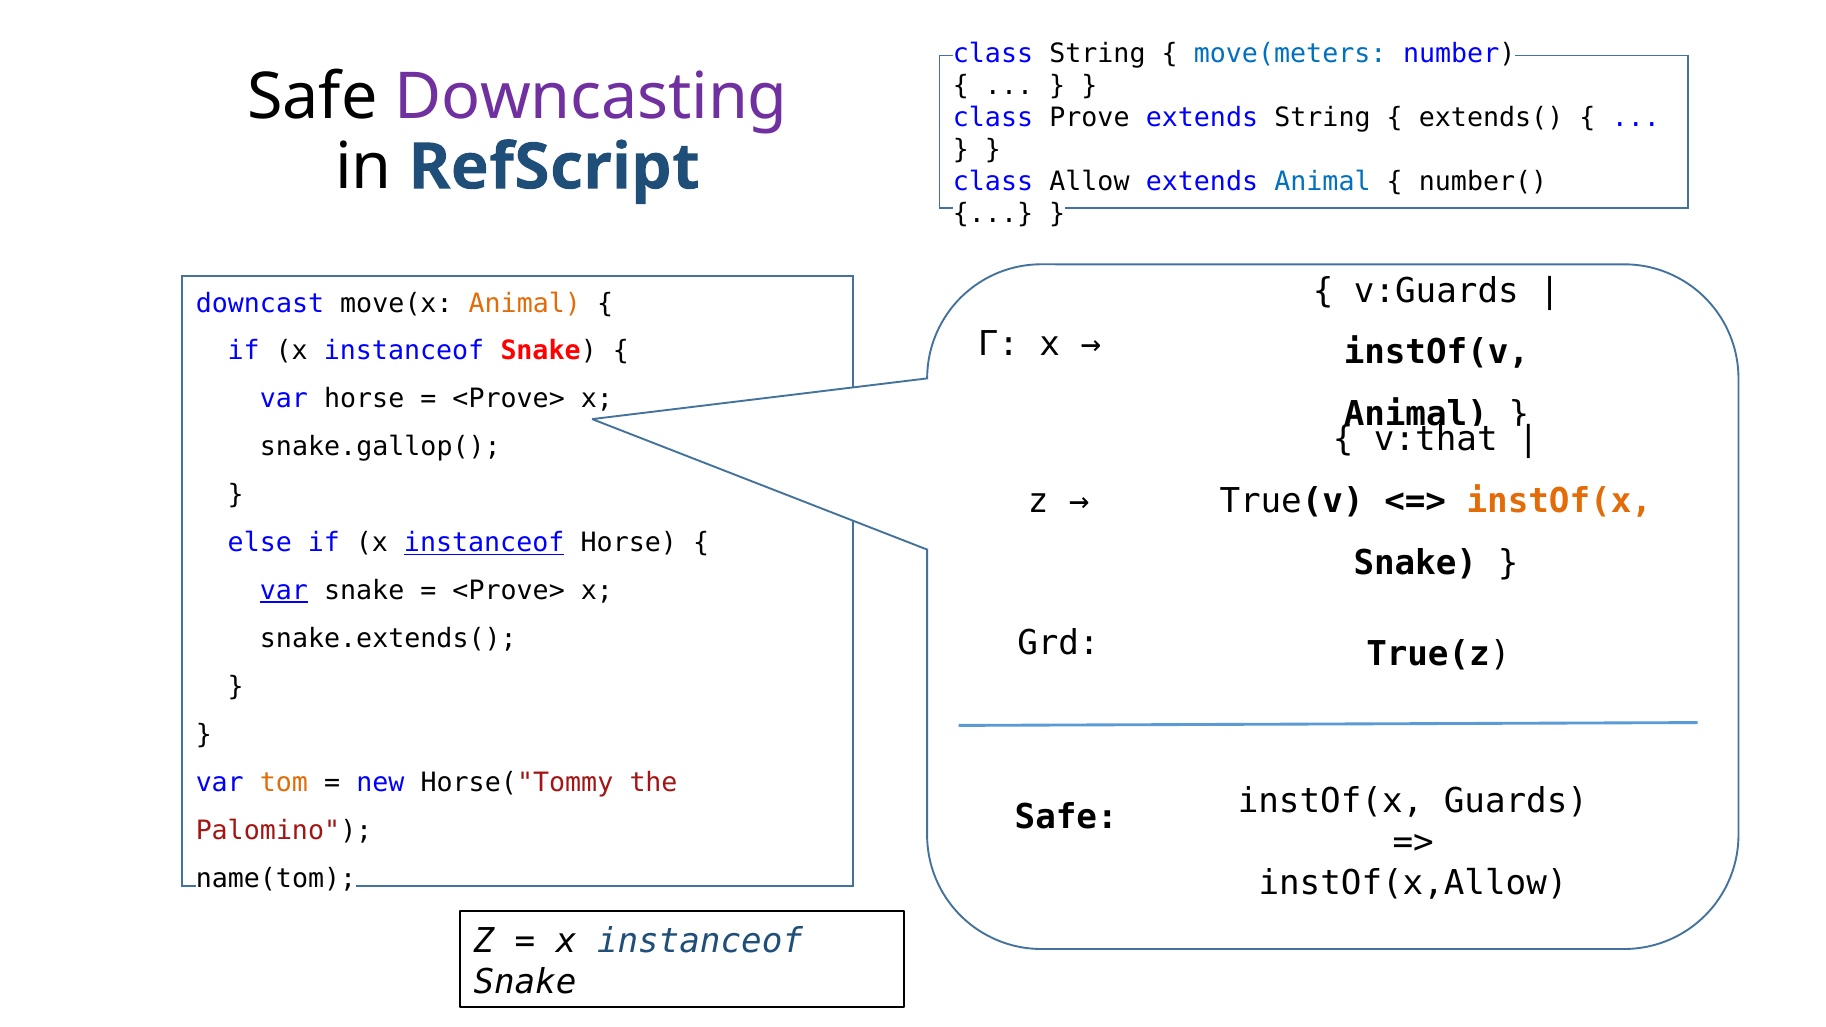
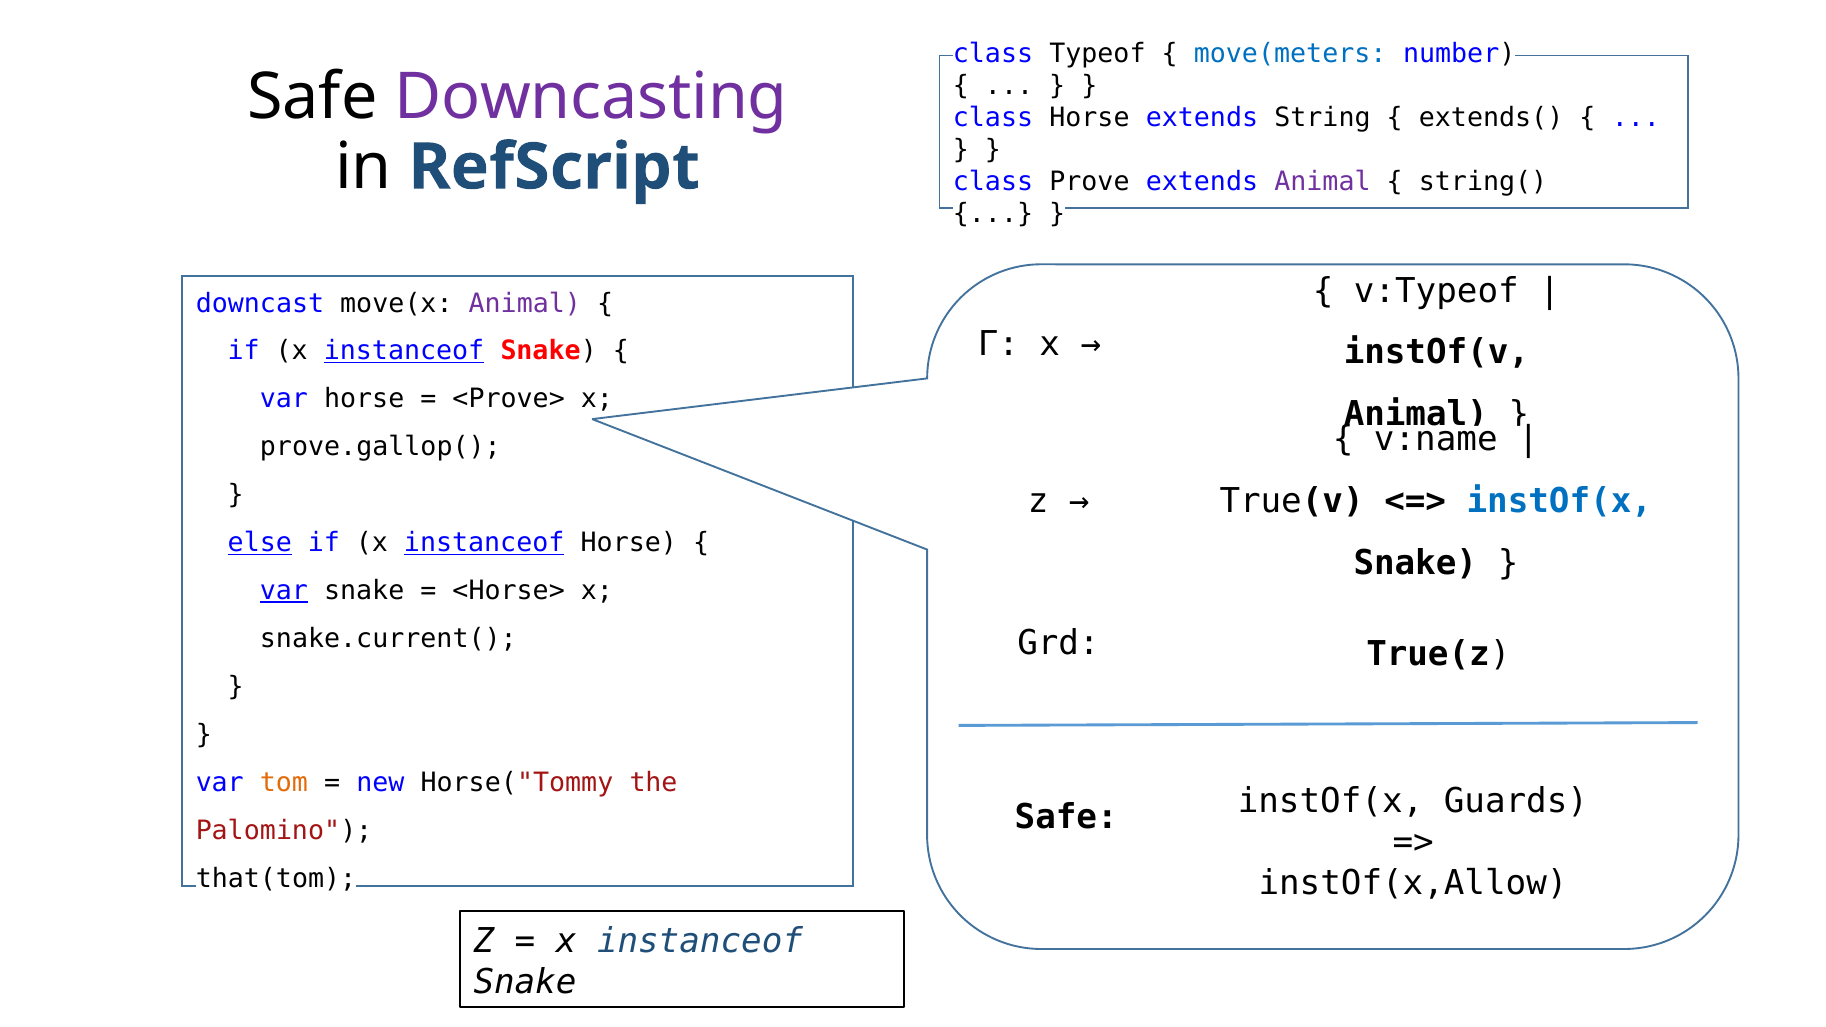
class String: String -> Typeof (1097, 54)
class Prove: Prove -> Horse (1089, 118)
Allow: Allow -> Prove (1089, 182)
Animal colour: blue -> purple (1322, 182)
number(: number( -> string( (1483, 182)
v:Guards: v:Guards -> v:Typeof (1436, 291)
Animal colour: orange -> purple (525, 303)
instanceof underline: none -> present (404, 351)
v:that: v:that -> v:name (1436, 440)
snake.gallop(: snake.gallop( -> prove.gallop( (380, 447)
instOf(x colour: orange -> blue (1559, 501)
else underline: none -> present (260, 543)
<Prove>: <Prove> -> <Horse> (509, 591)
snake.extends(: snake.extends( -> snake.current( (388, 639)
name(tom: name(tom -> that(tom (276, 878)
